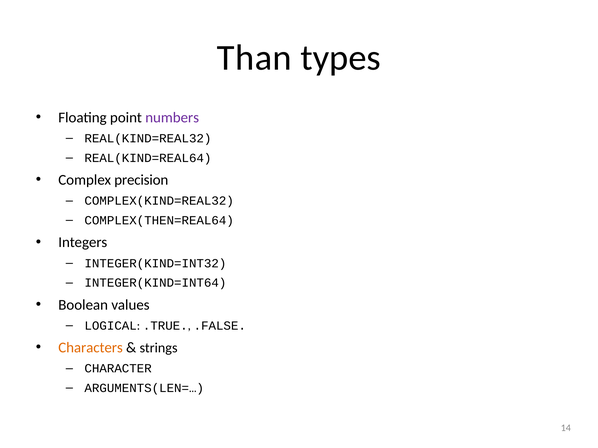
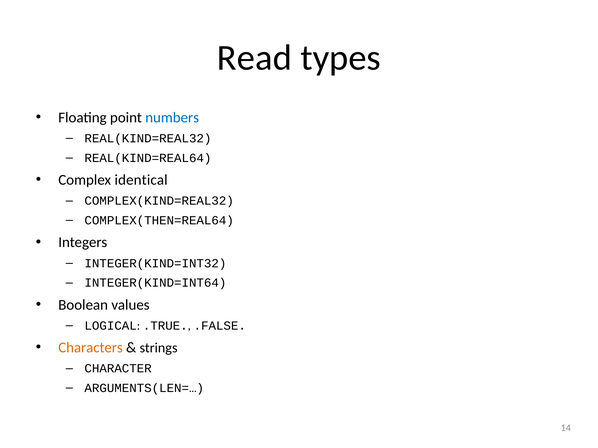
Than: Than -> Read (254, 58)
numbers colour: purple -> blue (172, 118)
precision: precision -> identical (141, 180)
